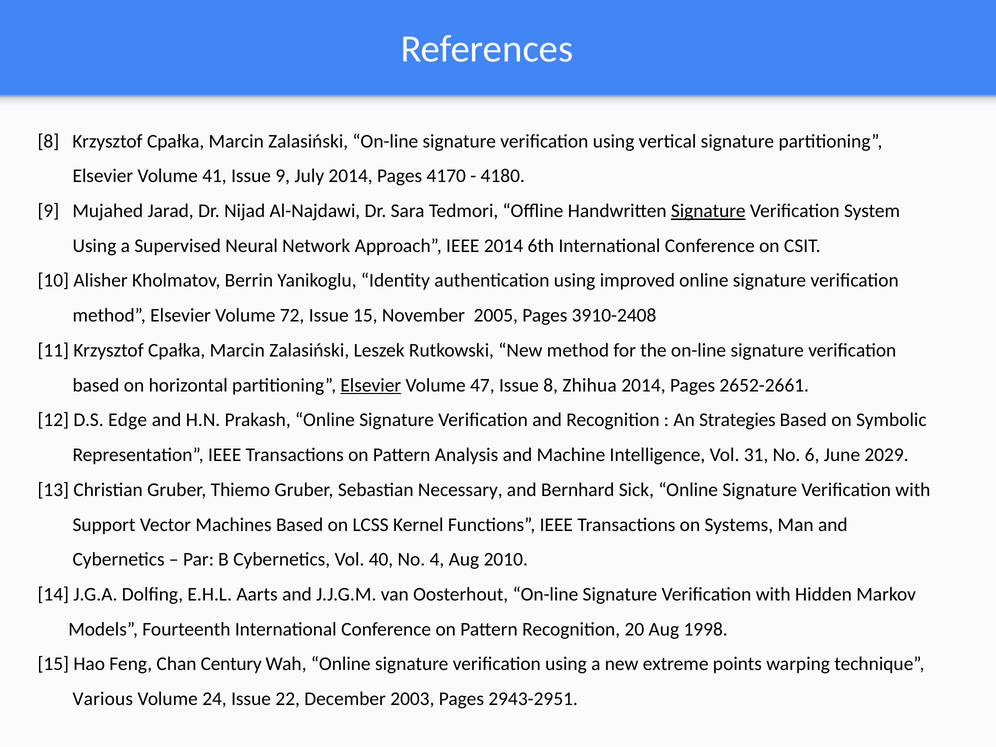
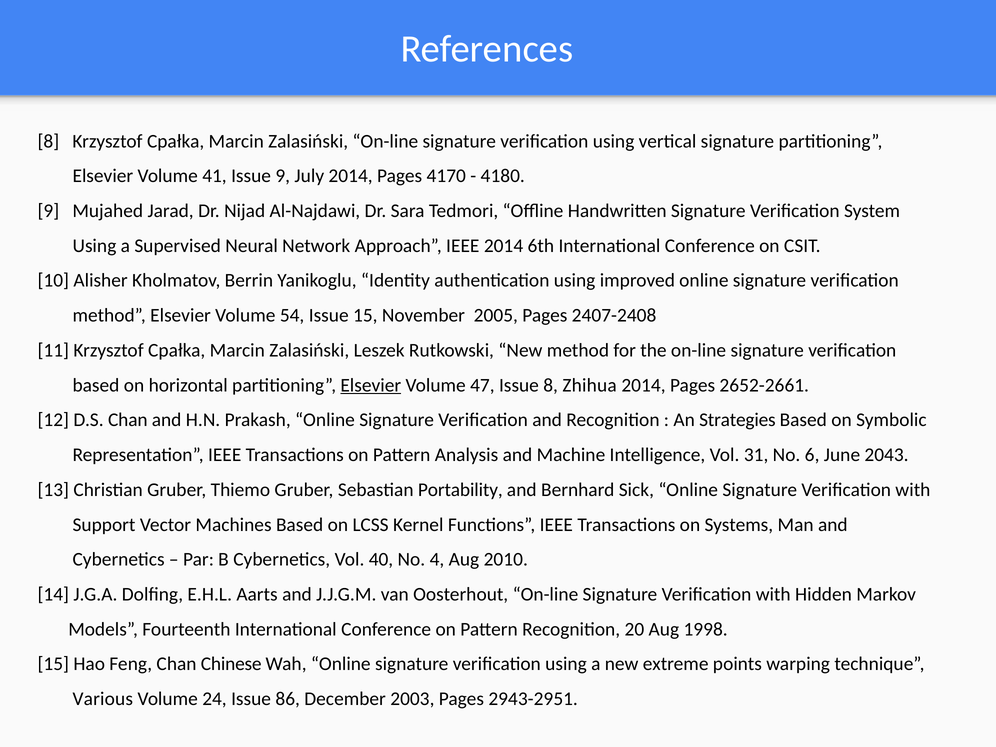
Signature underline: present -> none (708, 211)
72: 72 -> 54 (292, 315)
3910-2408: 3910-2408 -> 2407-2408 (614, 315)
D.S Edge: Edge -> Chan (128, 420)
2029: 2029 -> 2043 (887, 455)
Necessary: Necessary -> Portability (460, 490)
Century: Century -> Chinese (231, 664)
22: 22 -> 86 (288, 699)
